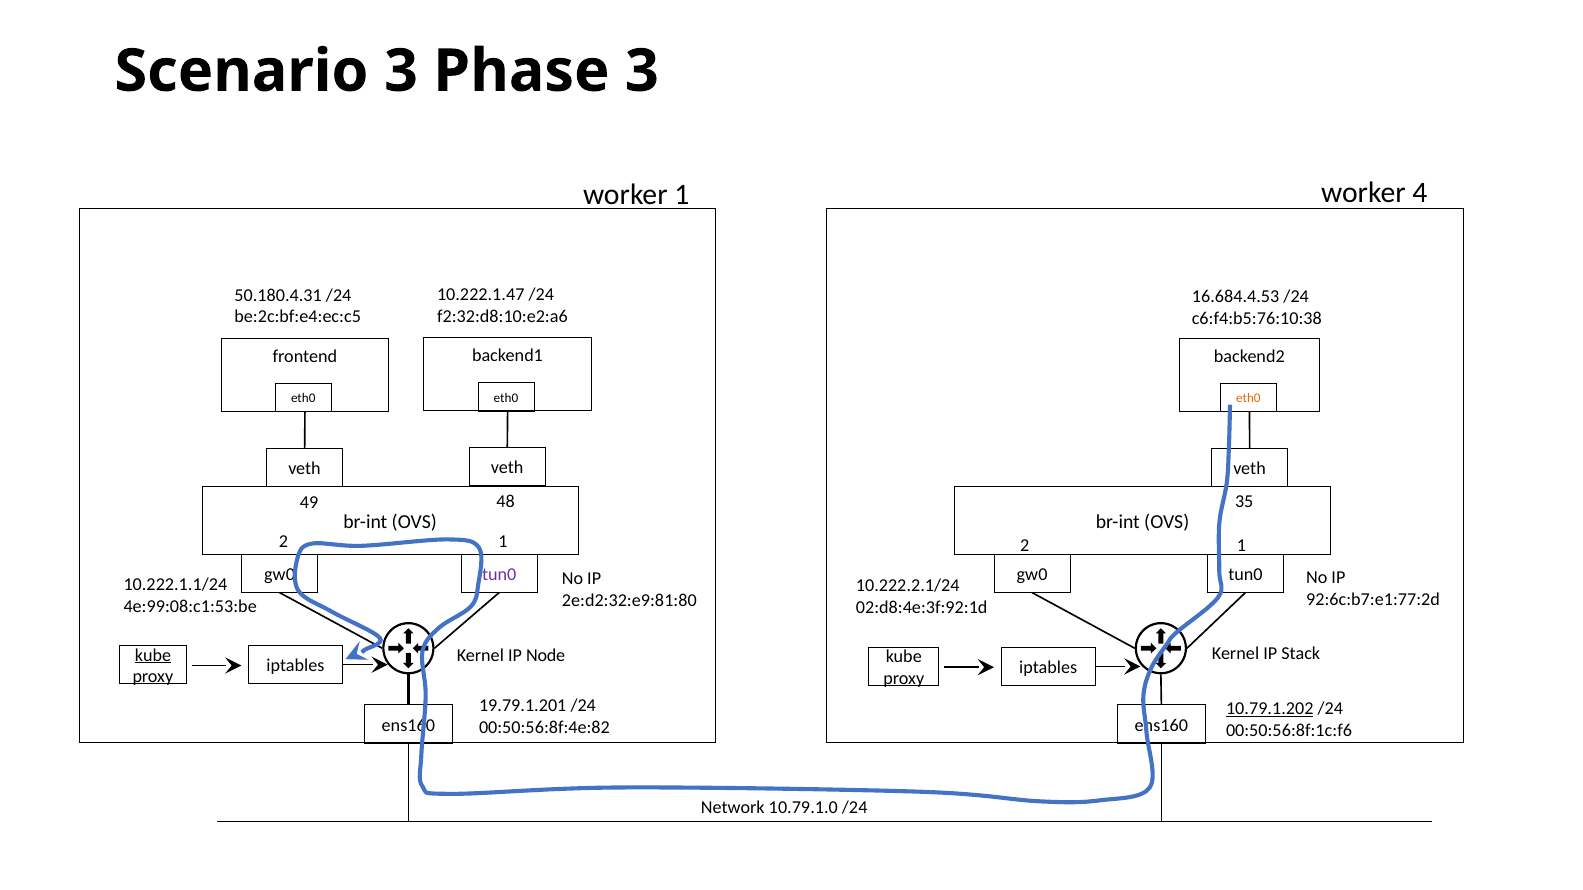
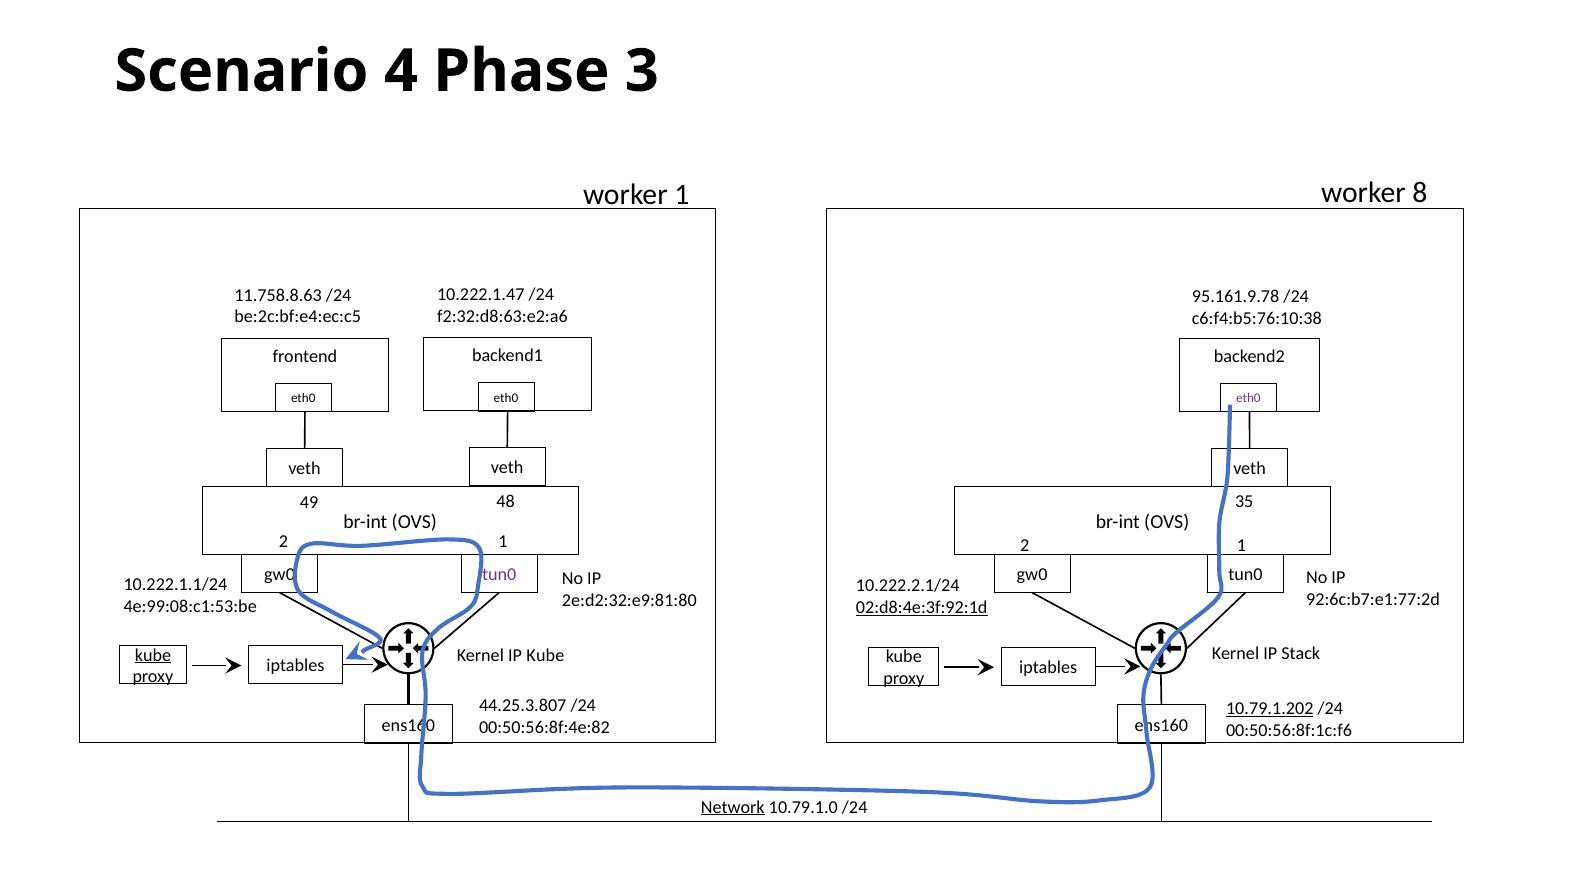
Scenario 3: 3 -> 4 (401, 71)
4: 4 -> 8 (1420, 192)
50.180.4.31: 50.180.4.31 -> 11.758.8.63 (278, 295)
16.684.4.53: 16.684.4.53 -> 95.161.9.78 (1236, 297)
f2:32:d8:10:e2:a6: f2:32:d8:10:e2:a6 -> f2:32:d8:63:e2:a6 (502, 316)
eth0 colour: orange -> purple (1248, 398)
02:d8:4e:3f:92:1d underline: none -> present (922, 608)
IP Node: Node -> Kube (545, 656)
19.79.1.201: 19.79.1.201 -> 44.25.3.807 (523, 706)
Network underline: none -> present (733, 807)
